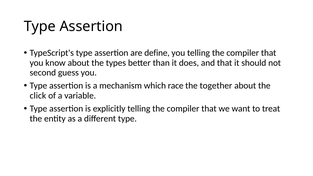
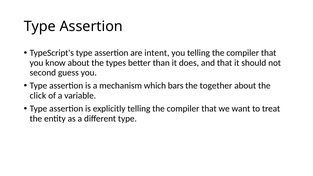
define: define -> intent (157, 53)
race: race -> bars (176, 86)
